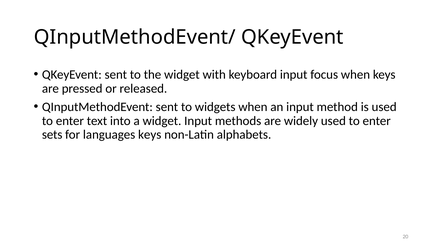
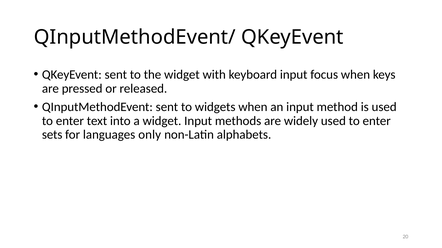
languages keys: keys -> only (150, 135)
